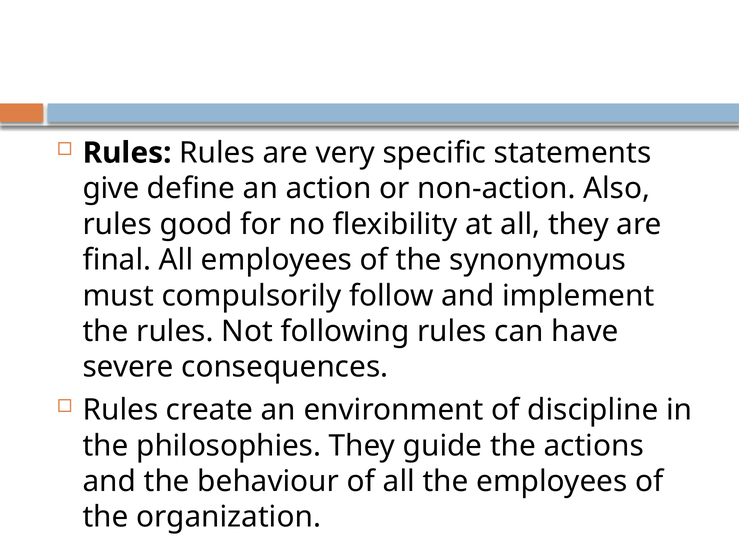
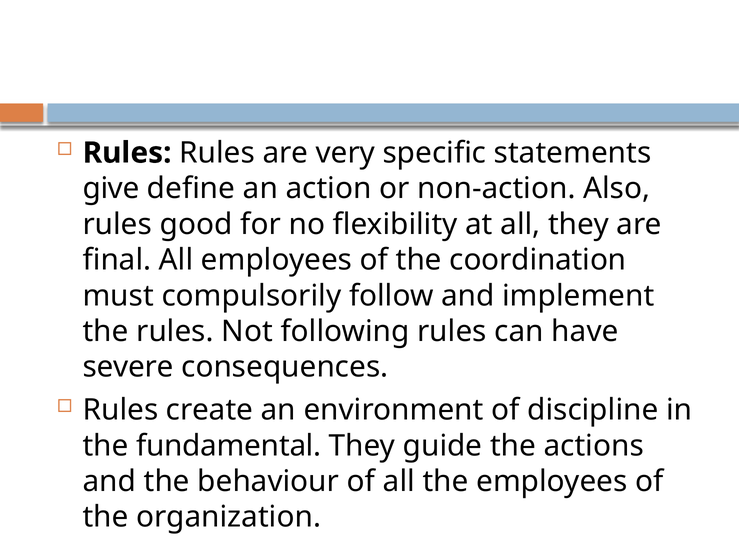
synonymous: synonymous -> coordination (538, 260)
philosophies: philosophies -> fundamental (229, 446)
